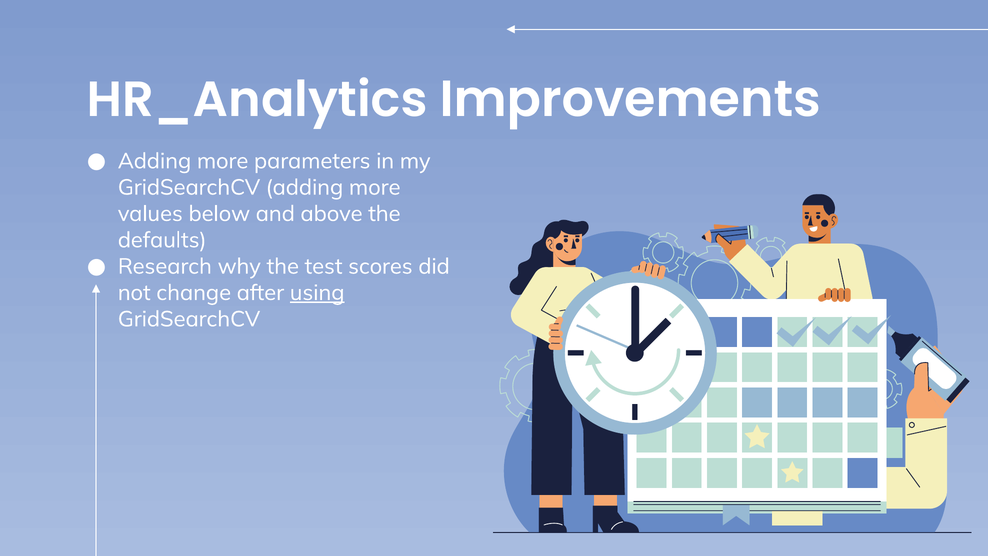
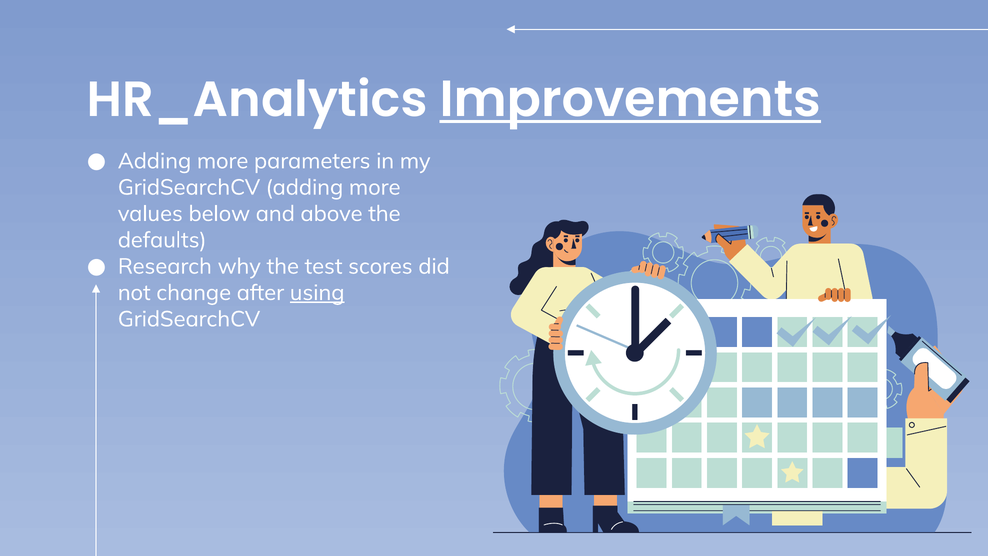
Improvements underline: none -> present (630, 100)
